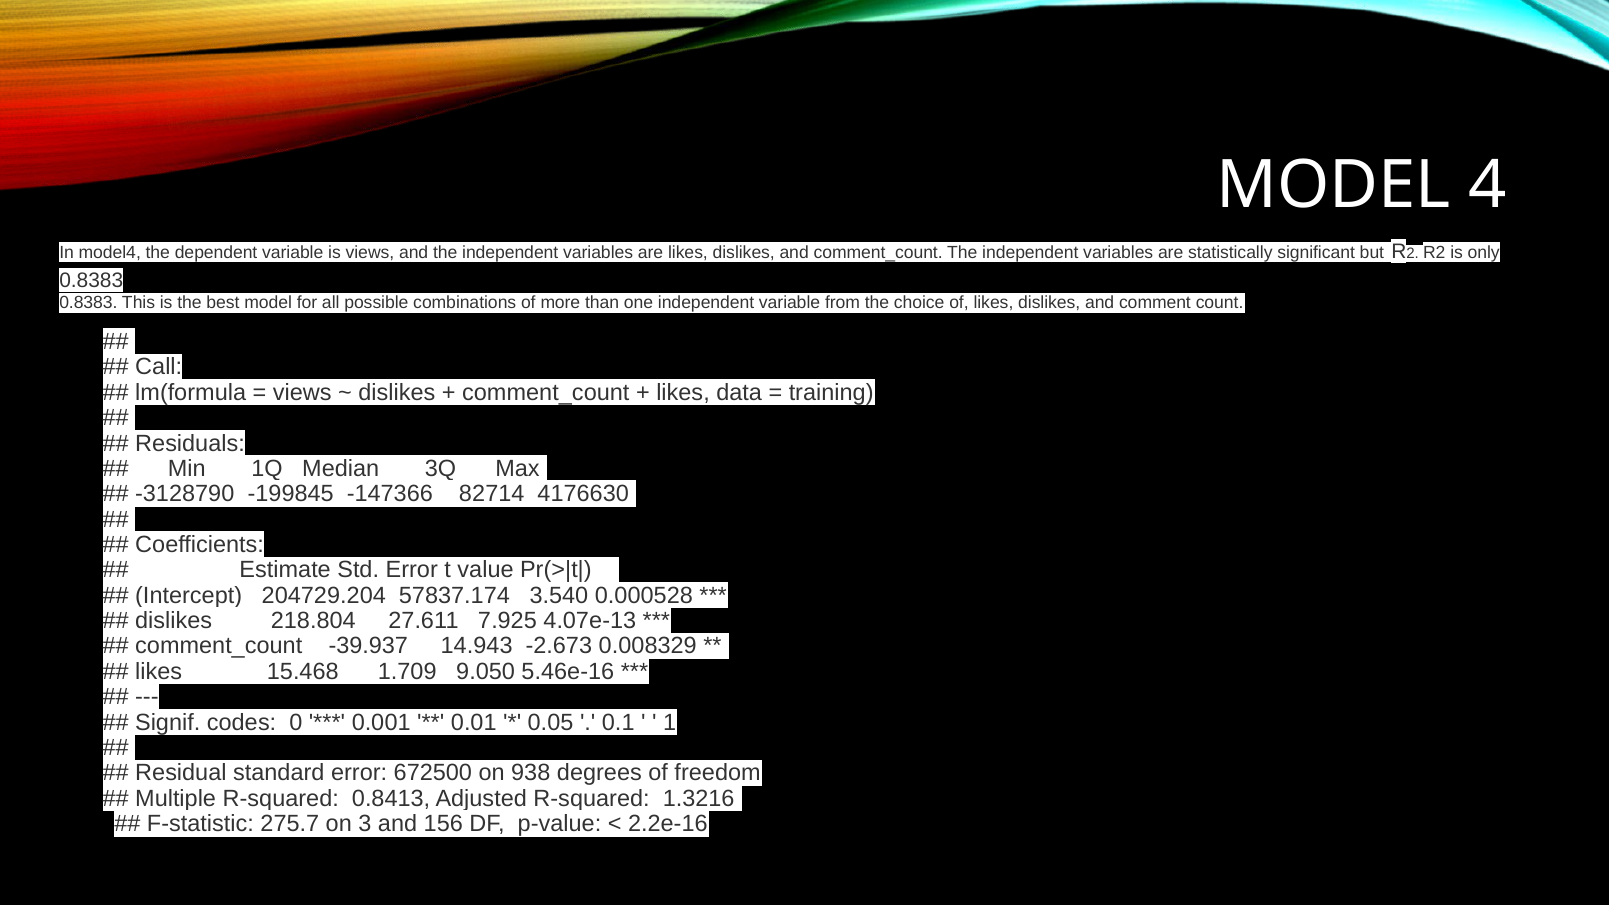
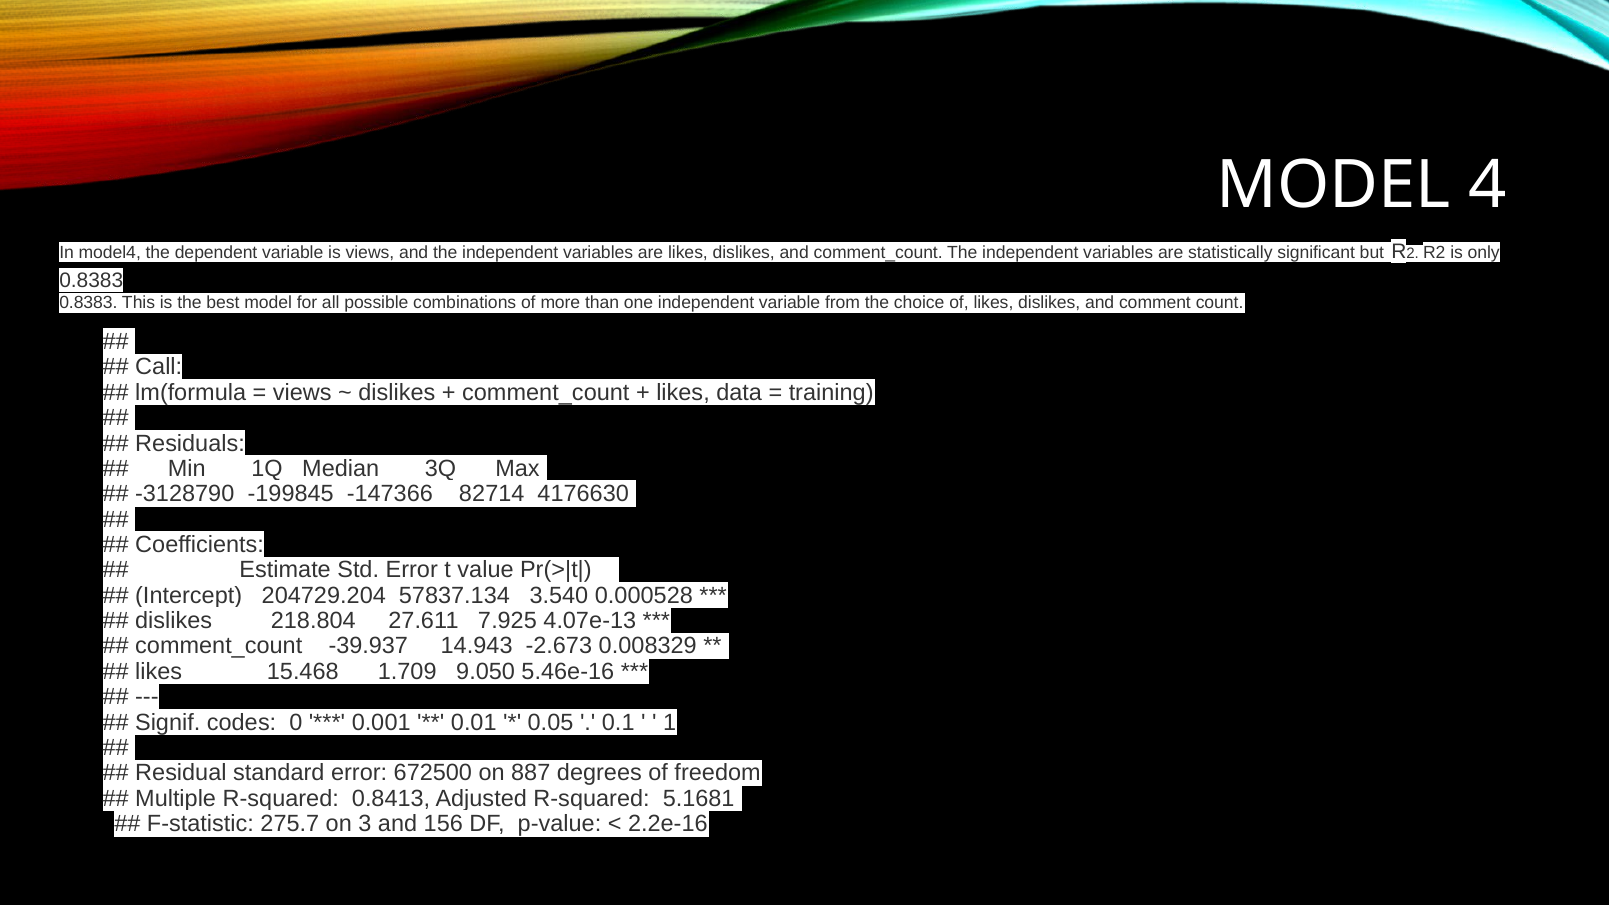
57837.174: 57837.174 -> 57837.134 (454, 596)
938: 938 -> 887 (531, 773)
1.3216: 1.3216 -> 5.1681 (699, 798)
